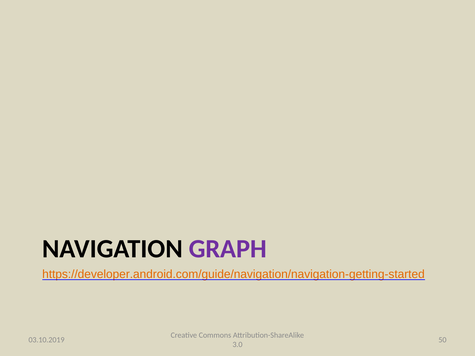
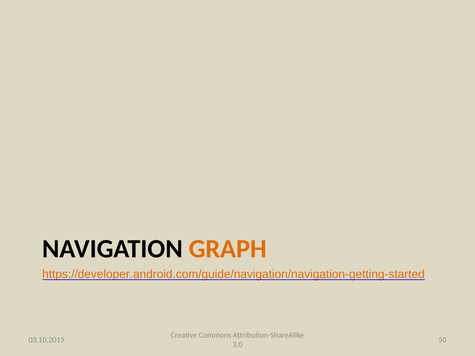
GRAPH colour: purple -> orange (228, 249)
